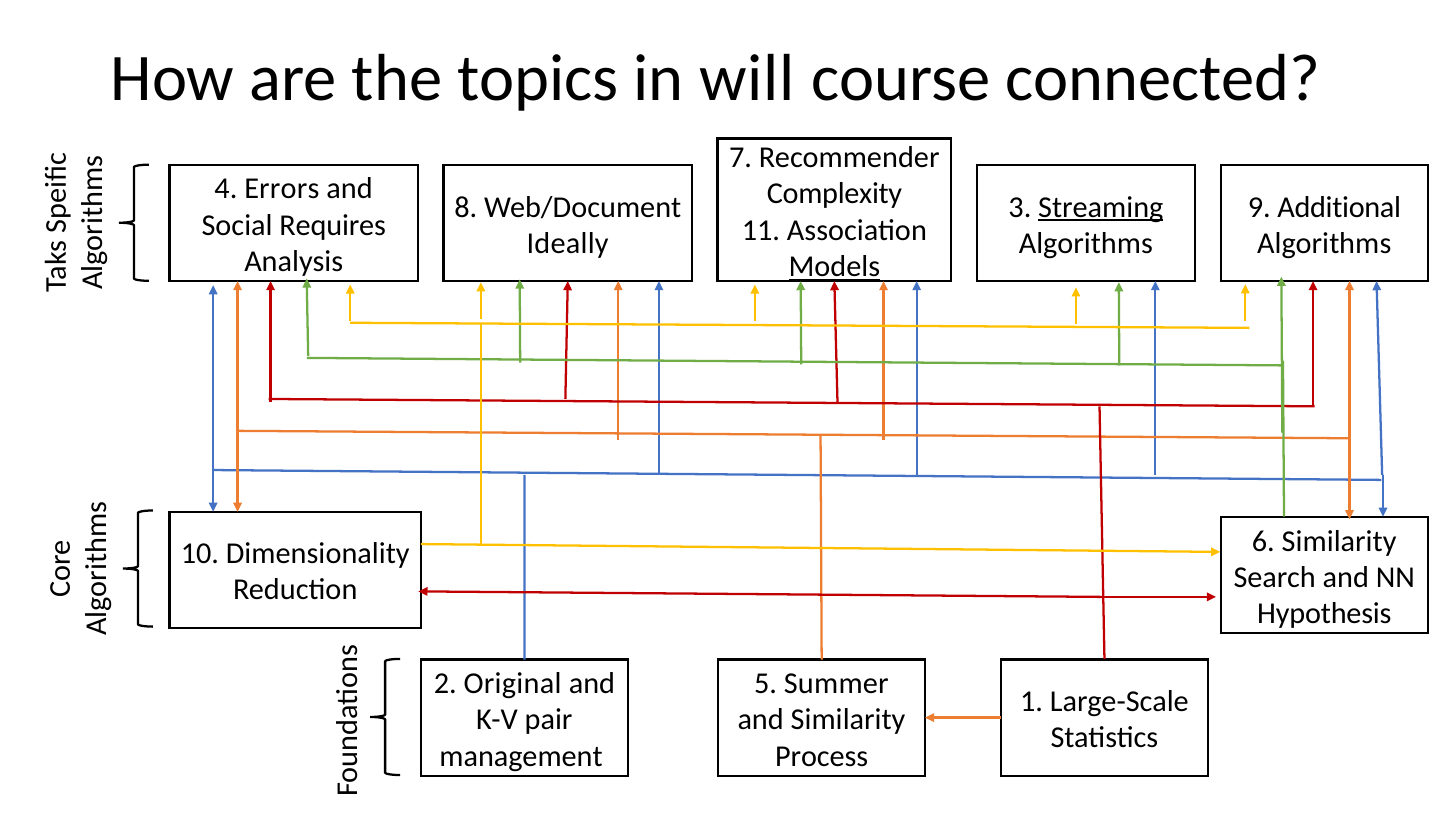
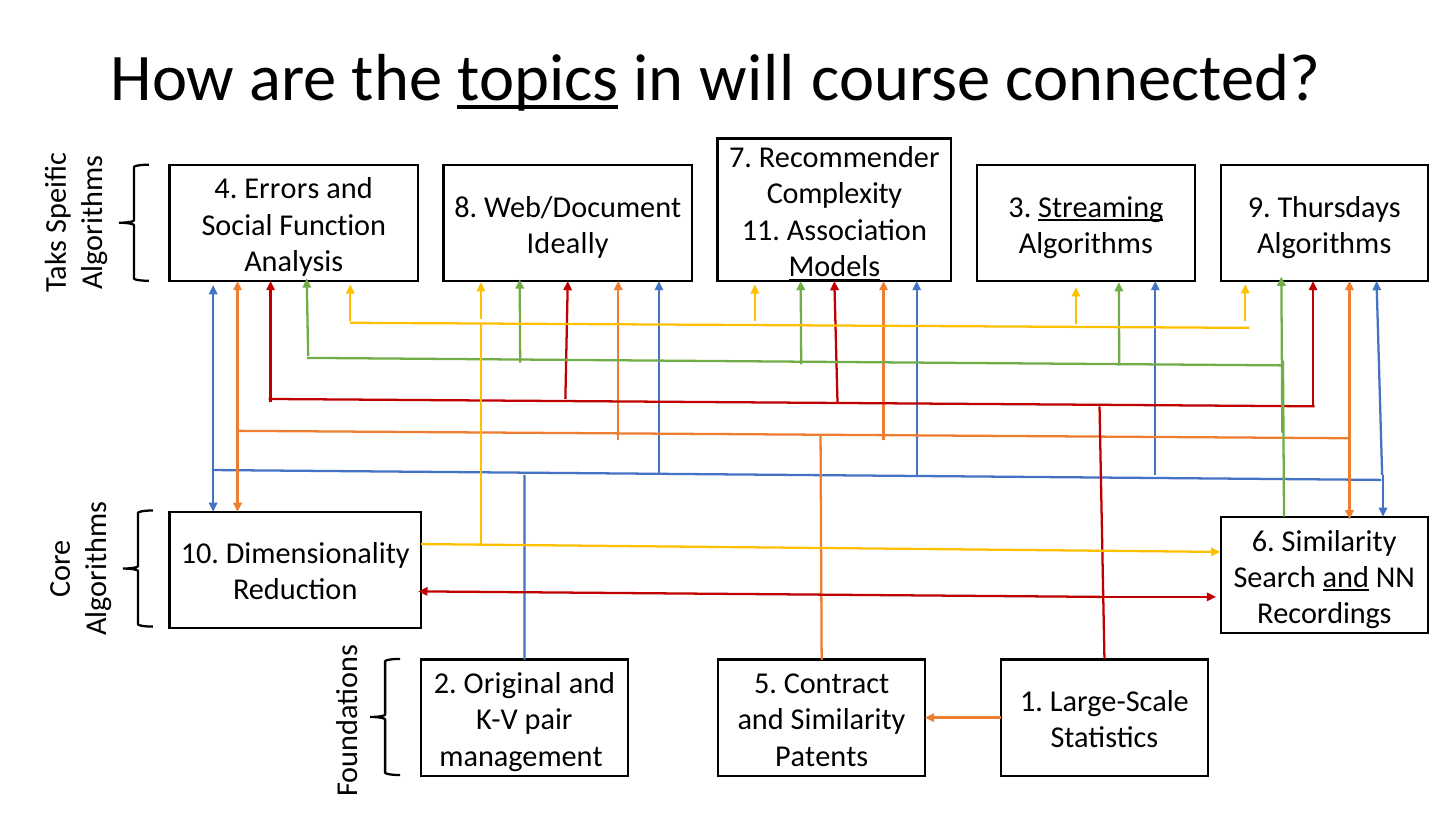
topics underline: none -> present (538, 78)
Additional: Additional -> Thursdays (1339, 207)
Requires: Requires -> Function (333, 225)
and underline: none -> present (1346, 577)
Hypothesis: Hypothesis -> Recordings (1324, 613)
Summer: Summer -> Contract (836, 683)
Process: Process -> Patents (822, 756)
